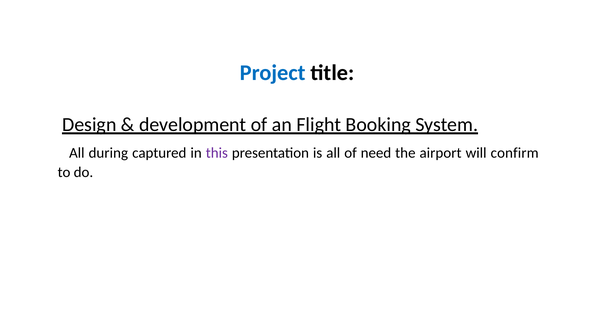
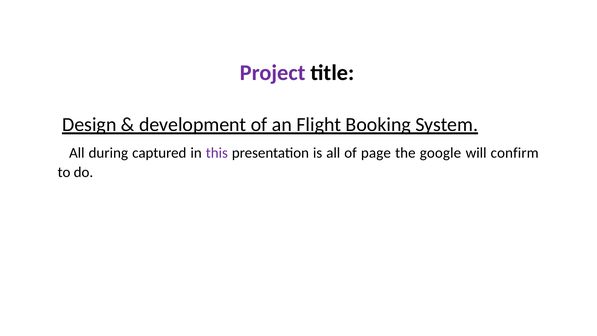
Project colour: blue -> purple (273, 73)
need: need -> page (376, 153)
airport: airport -> google (440, 153)
